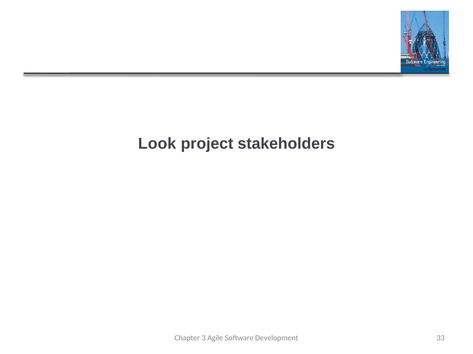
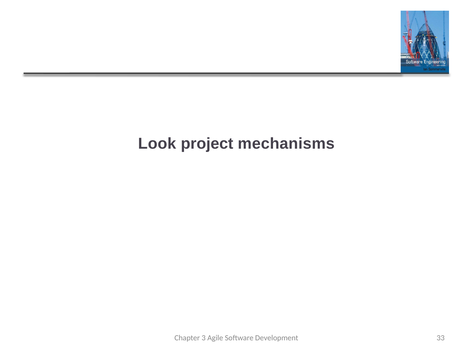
stakeholders: stakeholders -> mechanisms (286, 144)
